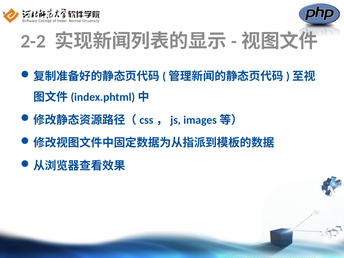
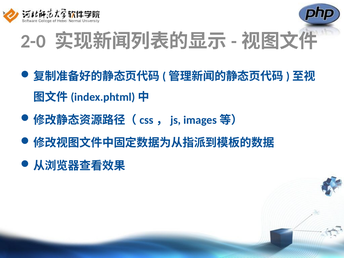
2-2: 2-2 -> 2-0 (33, 41)
